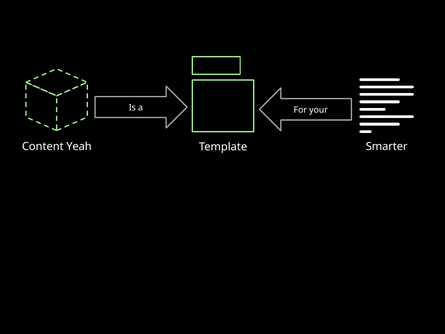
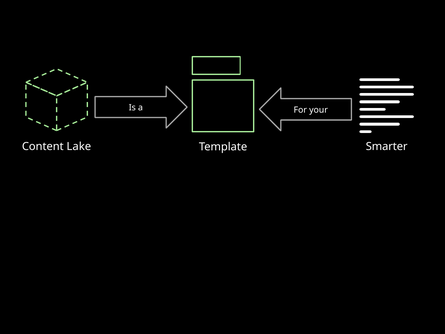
Yeah: Yeah -> Lake (79, 146)
